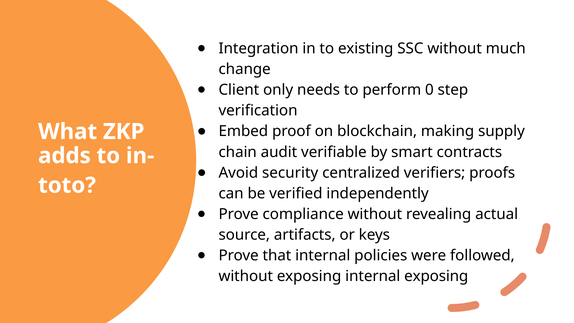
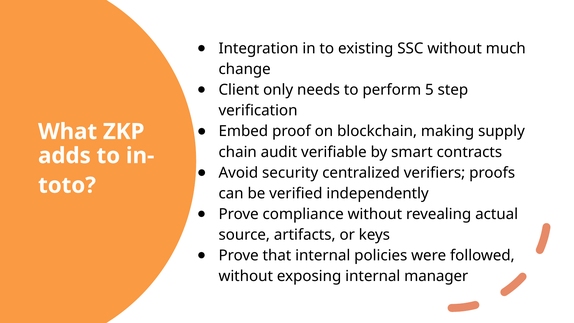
0: 0 -> 5 (429, 90)
internal exposing: exposing -> manager (436, 276)
